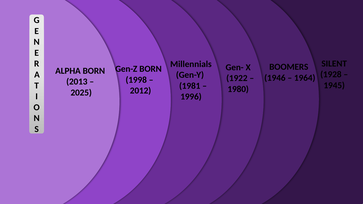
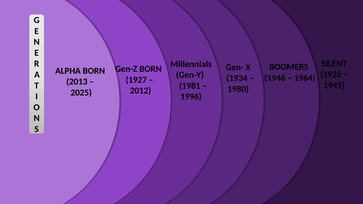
1922: 1922 -> 1934 (237, 78)
1998: 1998 -> 1927 (136, 80)
